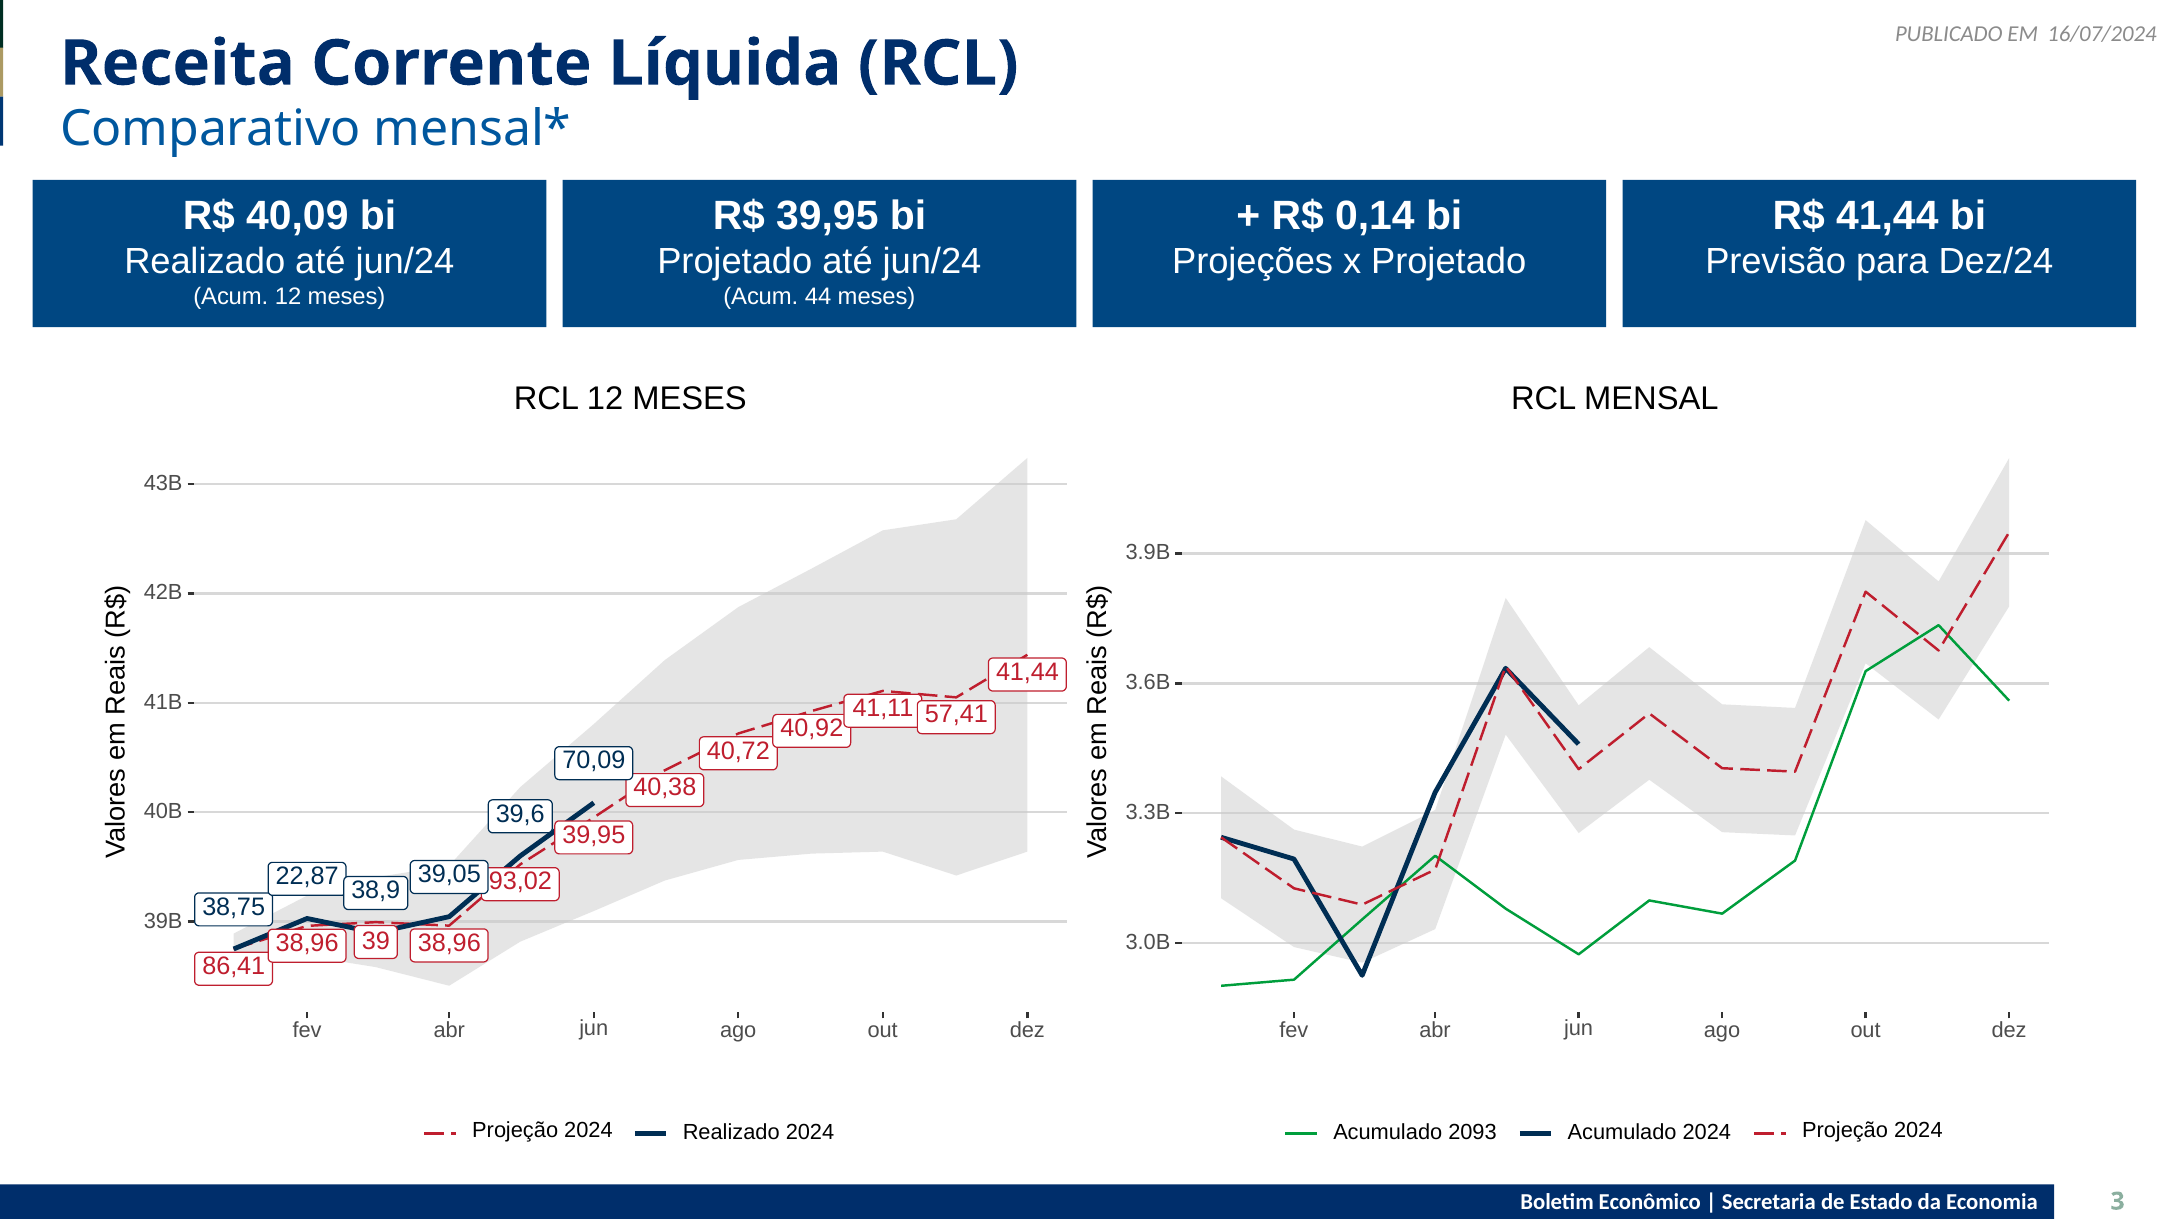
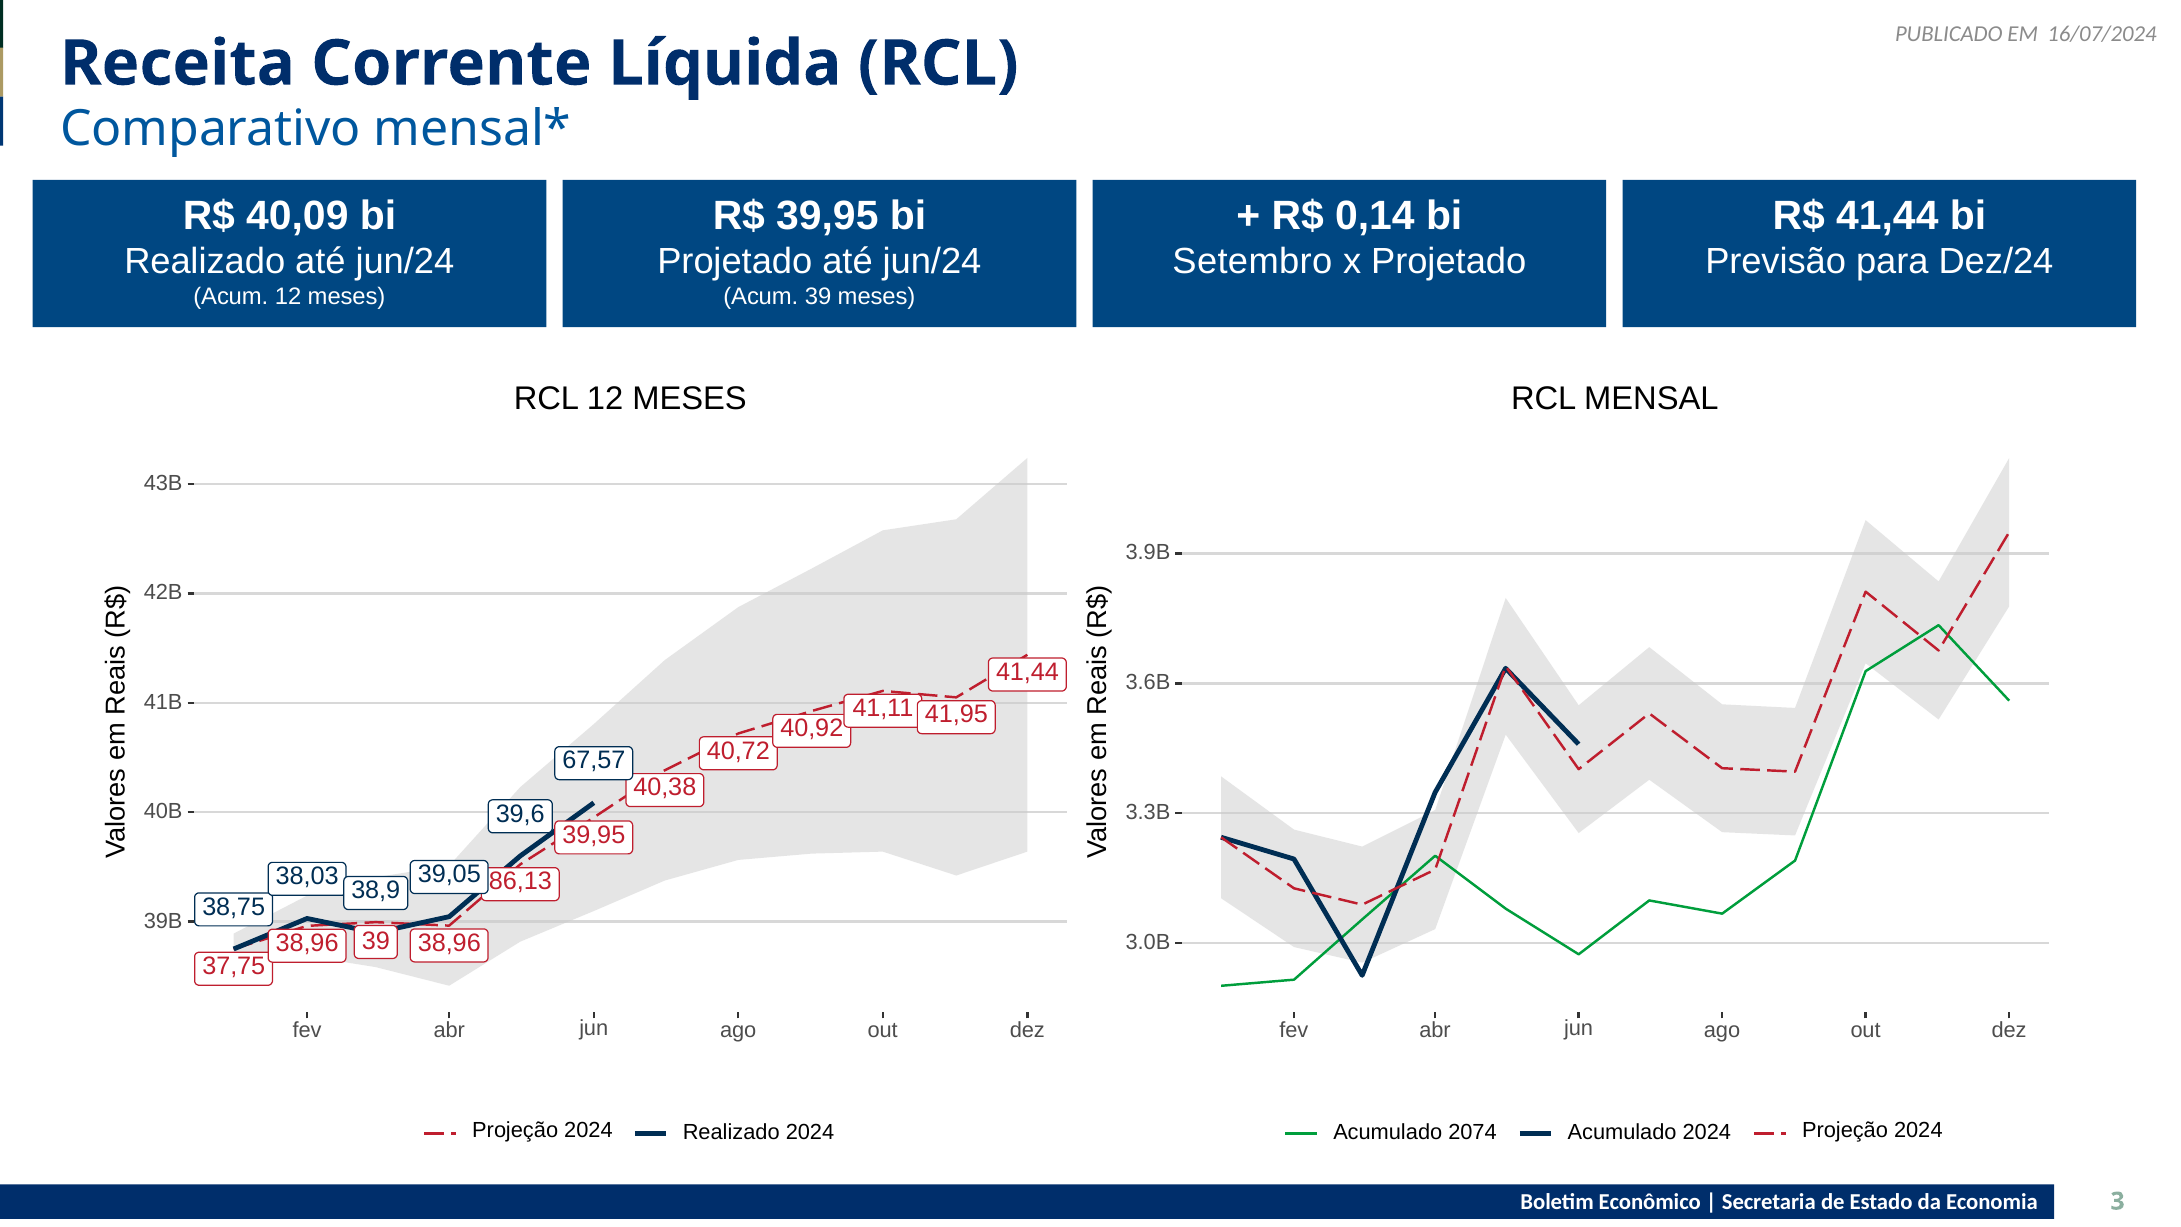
Projeções: Projeções -> Setembro (1252, 262)
Acum 44: 44 -> 39 (818, 297)
57,41: 57,41 -> 41,95 (956, 714)
70,09: 70,09 -> 67,57 (594, 760)
22,87: 22,87 -> 38,03 (307, 876)
93,02: 93,02 -> 86,13 (520, 881)
86,41: 86,41 -> 37,75 (234, 966)
2093: 2093 -> 2074 (1472, 1132)
